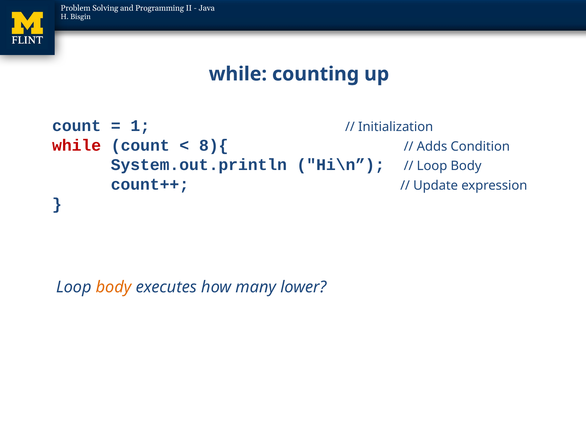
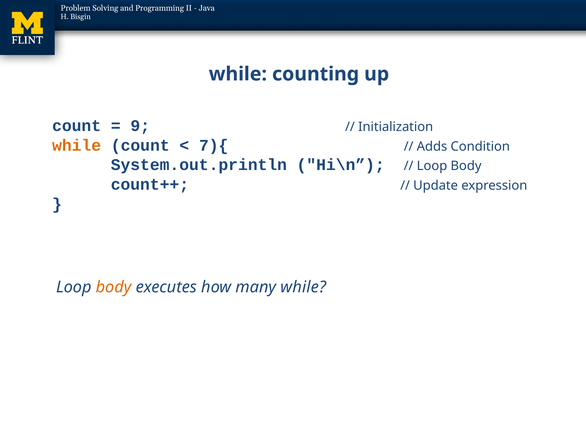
1: 1 -> 9 (140, 126)
while colour: red -> orange (77, 145)
8){: 8){ -> 7){ (214, 145)
many lower: lower -> while (303, 287)
